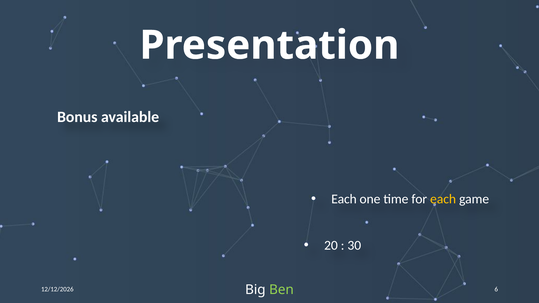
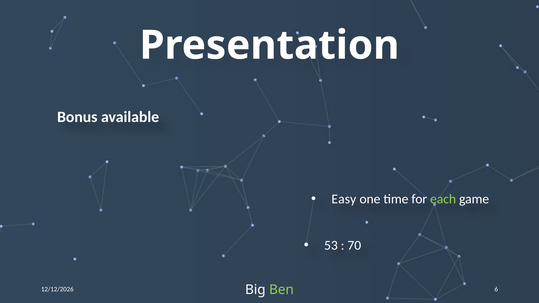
Each: Each -> Easy (344, 199)
each colour: yellow -> light green (443, 199)
20: 20 -> 53 (331, 246)
30: 30 -> 70 (354, 246)
